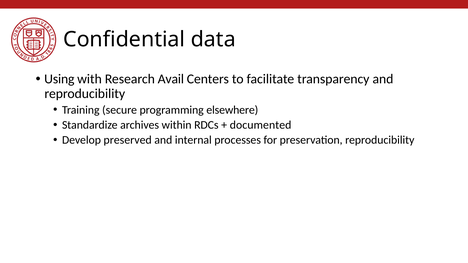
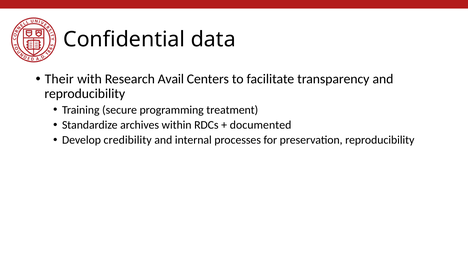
Using: Using -> Their (59, 79)
elsewhere: elsewhere -> treatment (232, 110)
preserved: preserved -> credibility (128, 140)
